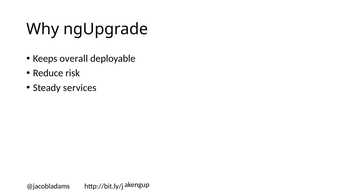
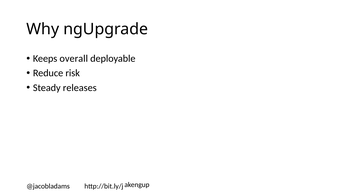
services: services -> releases (80, 88)
